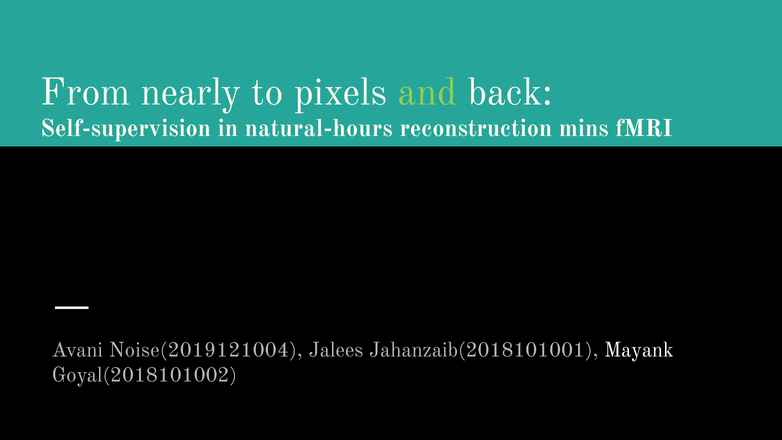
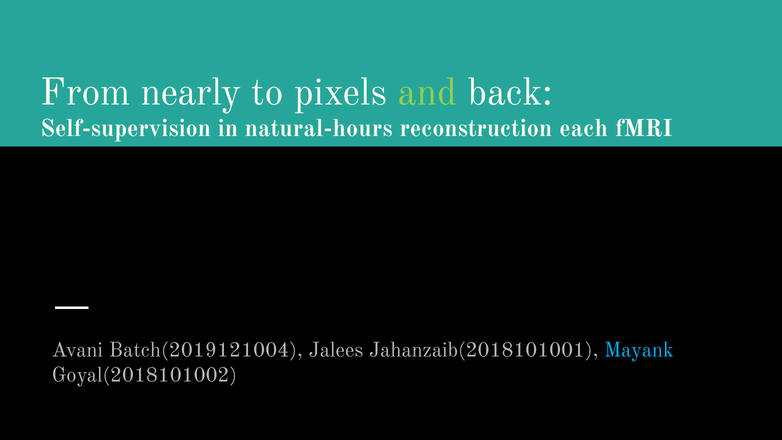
mins: mins -> each (584, 128)
Noise(2019121004: Noise(2019121004 -> Batch(2019121004 (206, 350)
Mayank colour: white -> light blue (639, 350)
